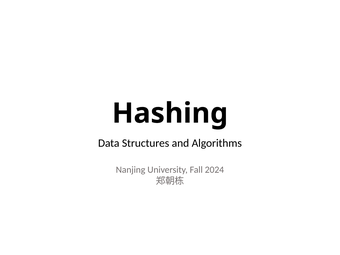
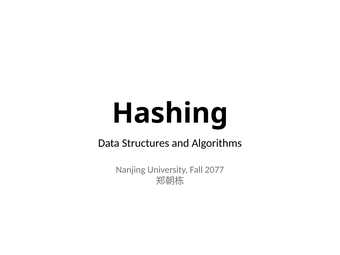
2024: 2024 -> 2077 (214, 170)
